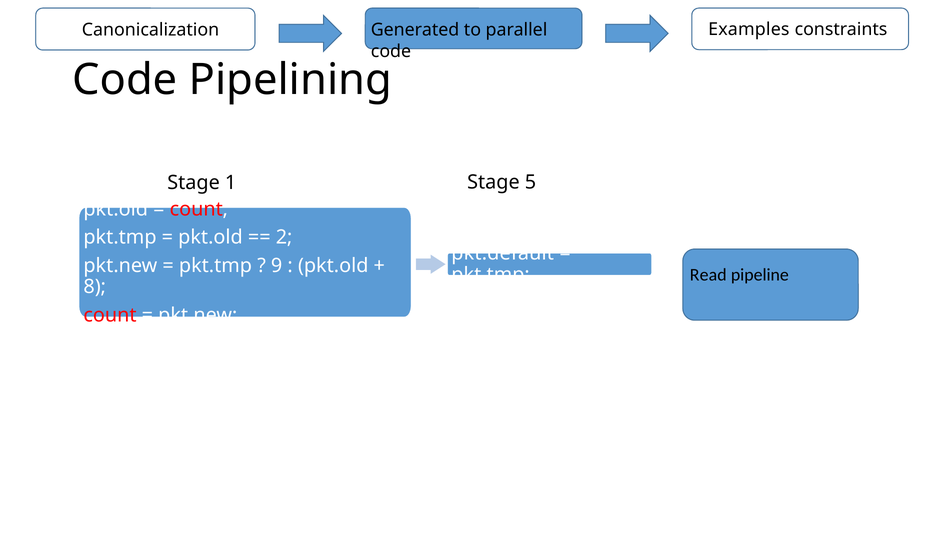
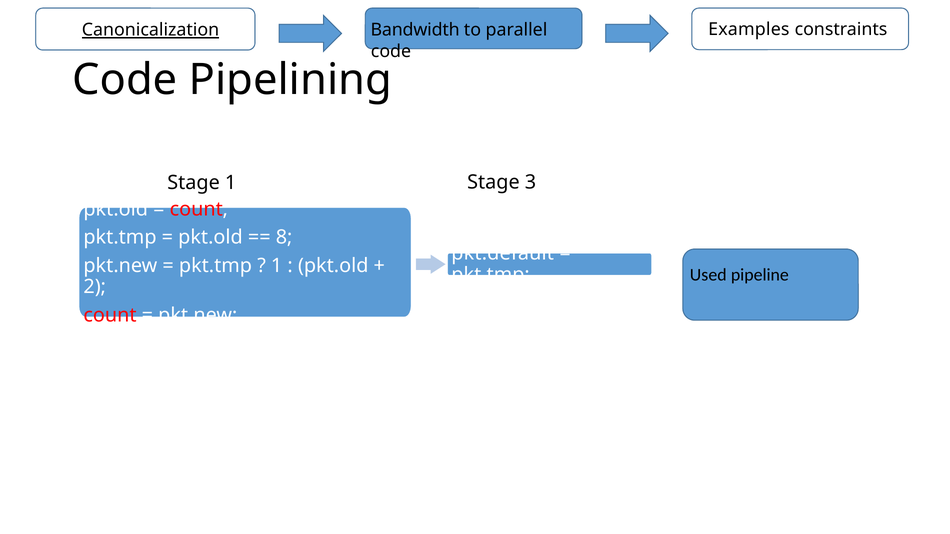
Canonicalization underline: none -> present (151, 30)
Generated: Generated -> Bandwidth (415, 30)
5: 5 -> 3 (530, 182)
2: 2 -> 8 (284, 237)
9: 9 -> 1 (277, 266)
Read: Read -> Used (708, 275)
8: 8 -> 2 (95, 287)
